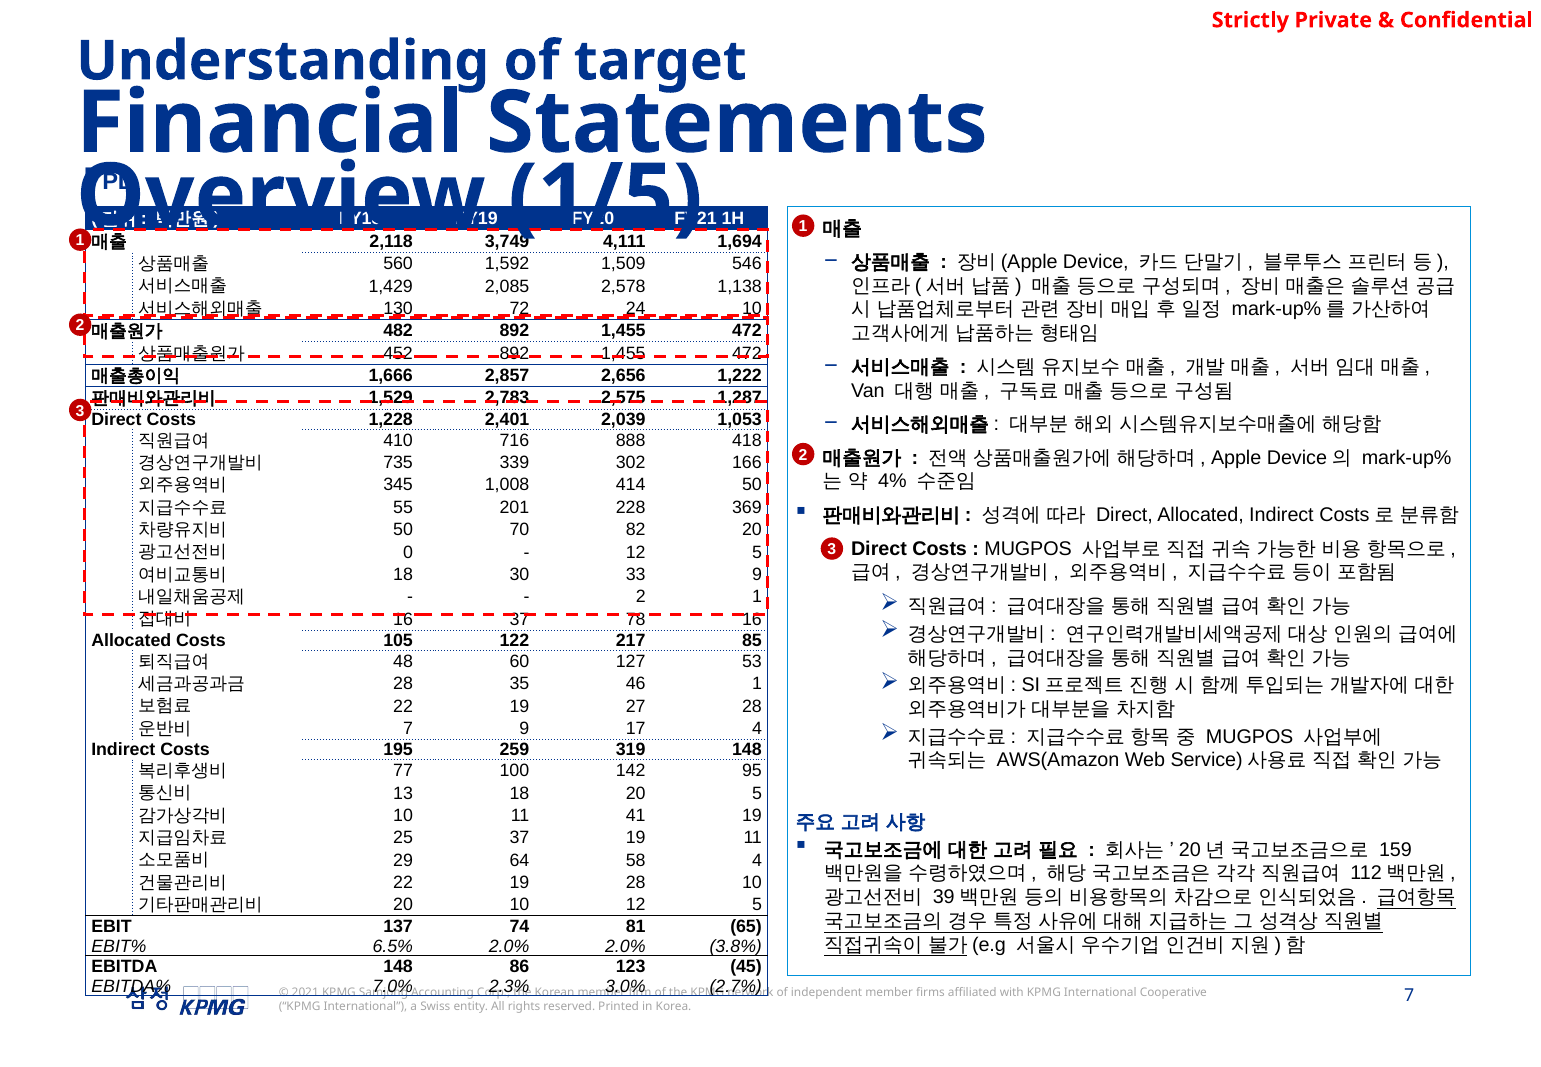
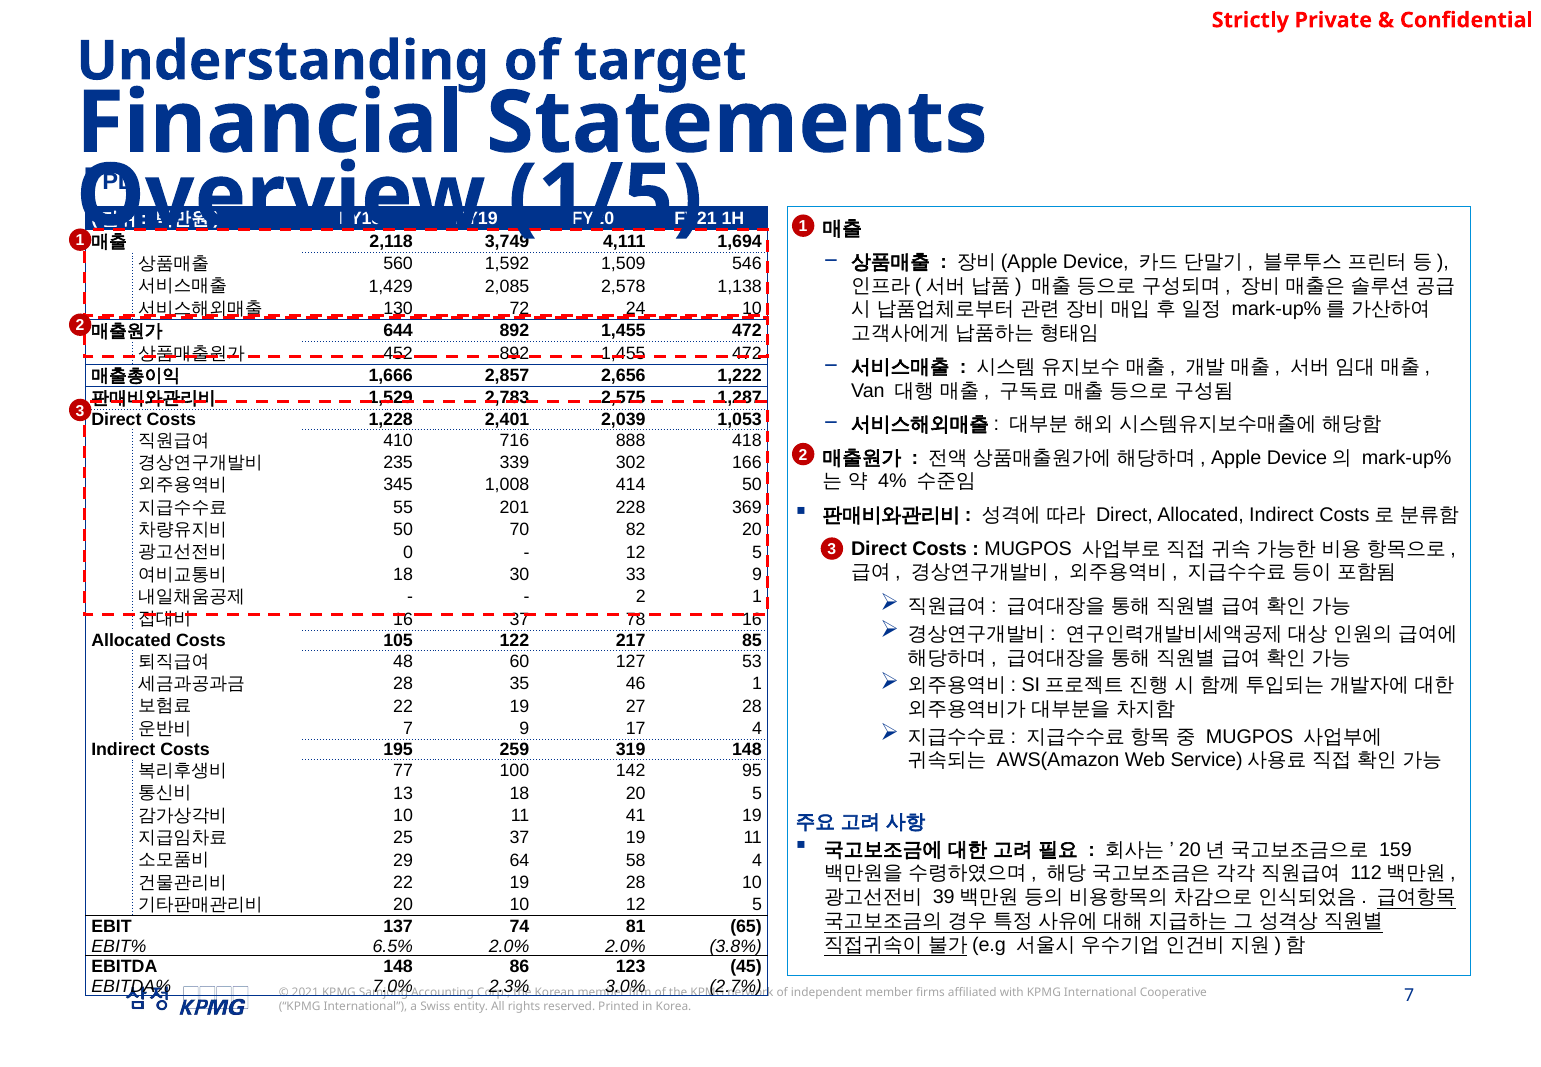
482: 482 -> 644 (398, 331)
735: 735 -> 235 (398, 463)
